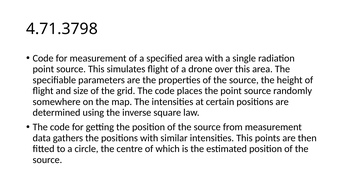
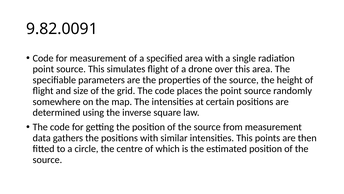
4.71.3798: 4.71.3798 -> 9.82.0091 (62, 29)
